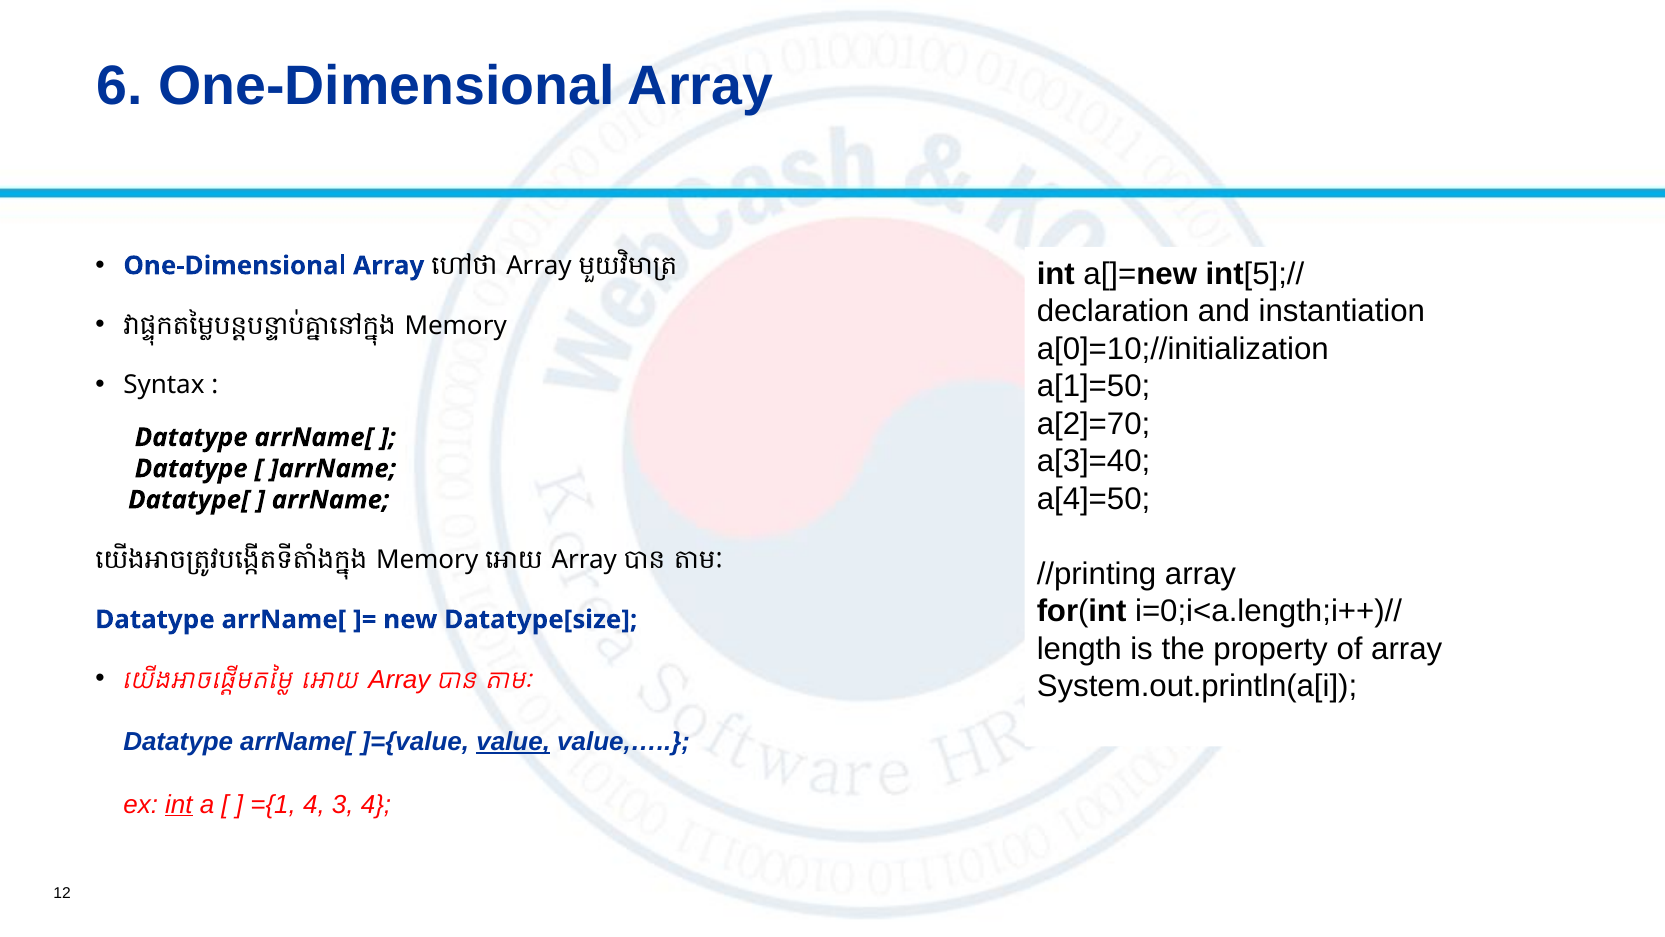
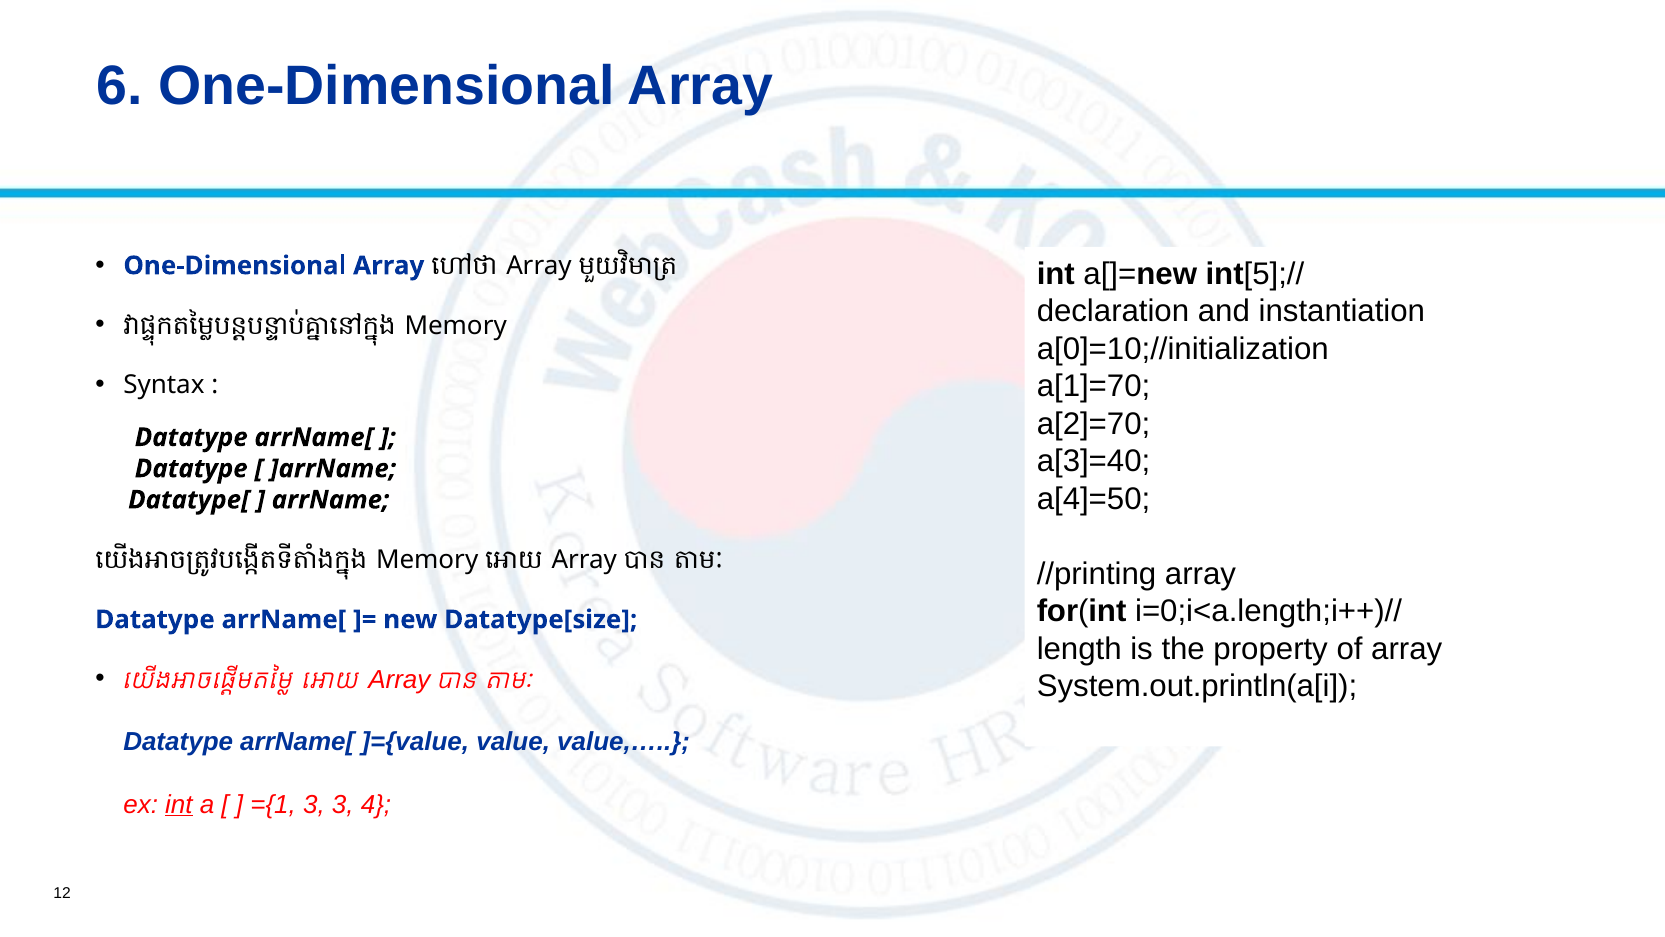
a[1]=50: a[1]=50 -> a[1]=70 (1094, 386)
value underline: present -> none (513, 742)
={1 4: 4 -> 3 (314, 804)
